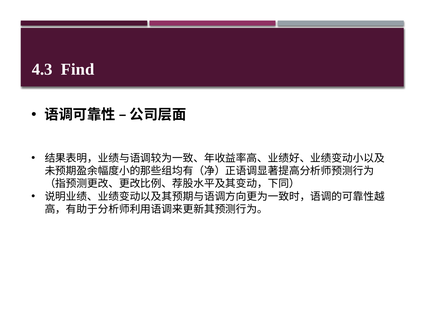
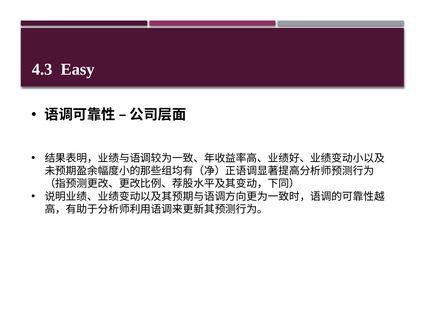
Find: Find -> Easy (78, 69)
